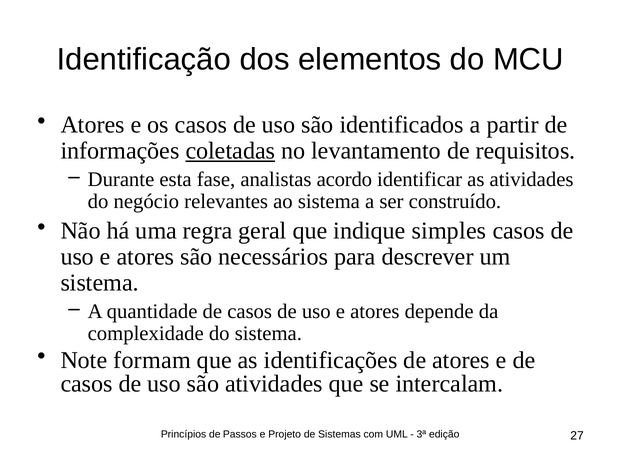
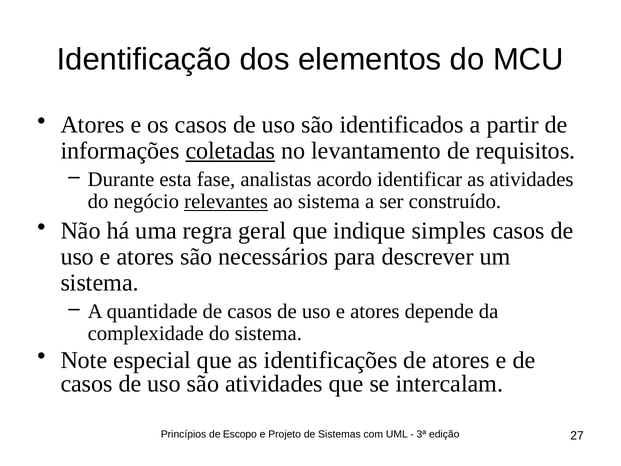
relevantes underline: none -> present (226, 201)
formam: formam -> especial (152, 360)
Passos: Passos -> Escopo (240, 434)
